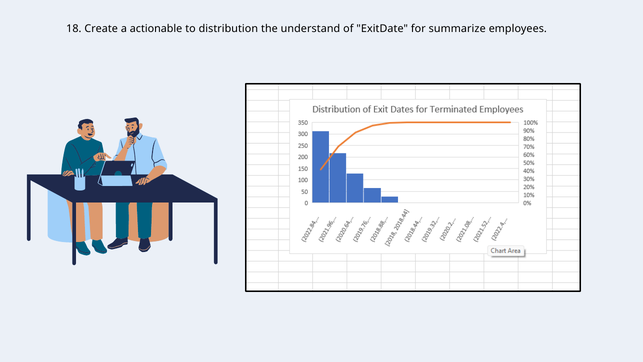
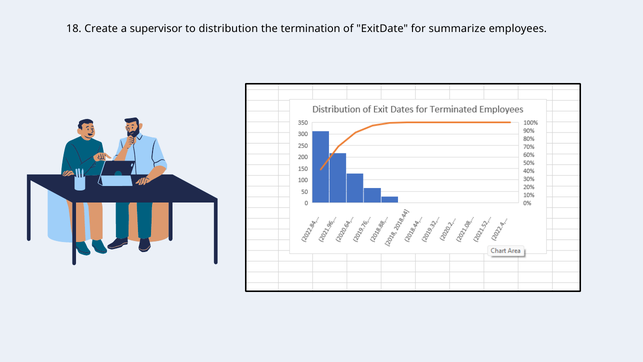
actionable: actionable -> supervisor (156, 29)
understand: understand -> termination (311, 29)
